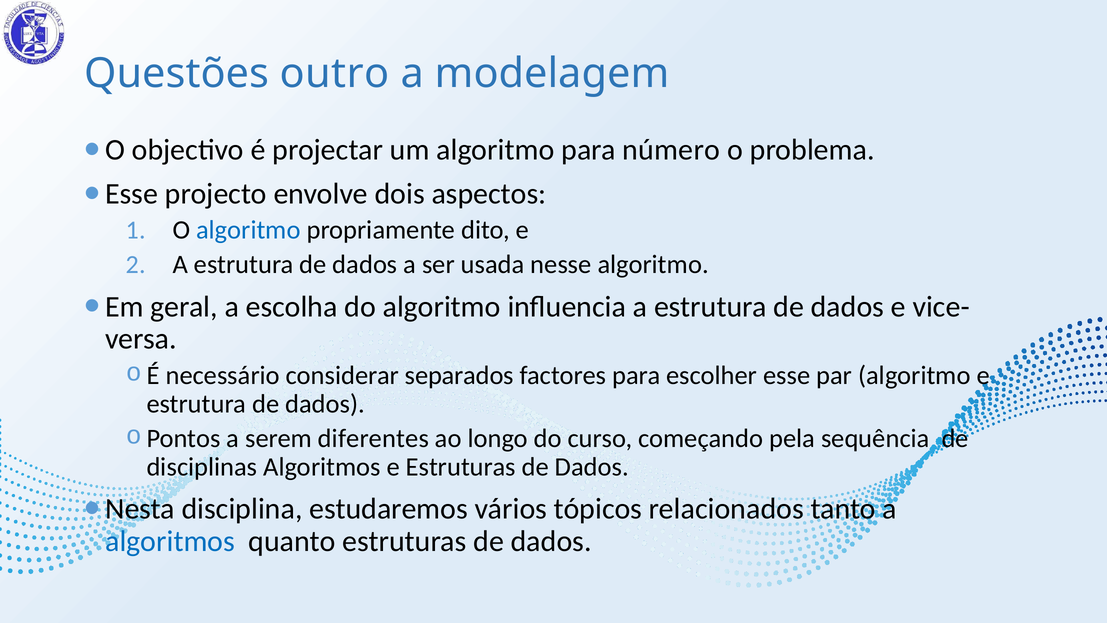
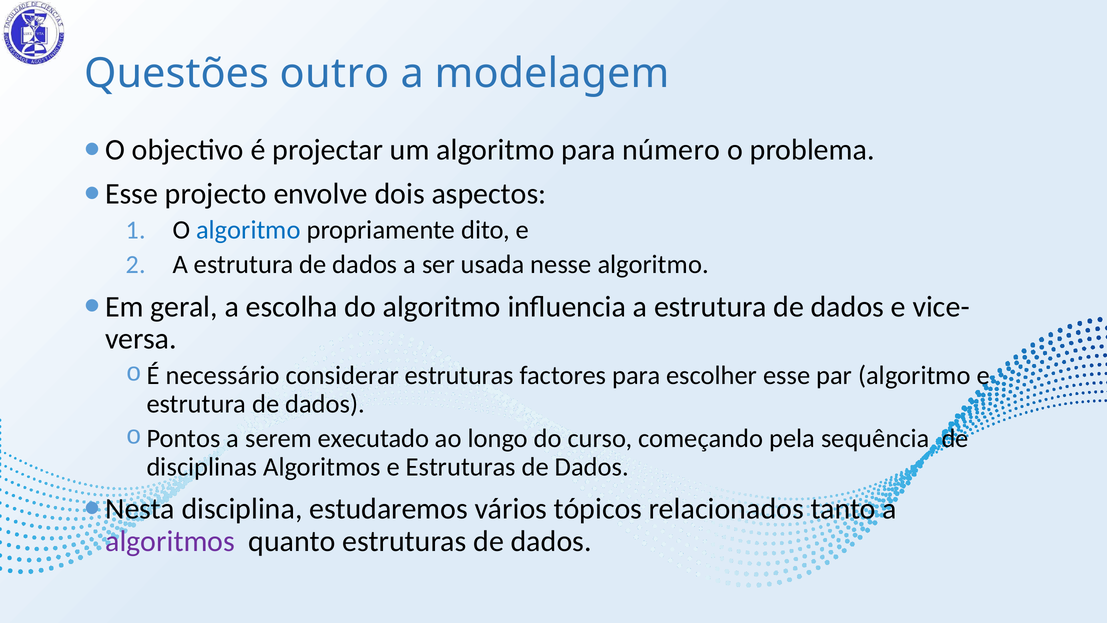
considerar separados: separados -> estruturas (459, 375)
diferentes: diferentes -> executado (374, 438)
algoritmos colour: blue -> purple (170, 541)
